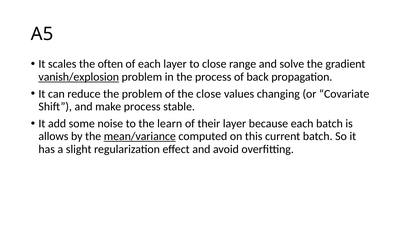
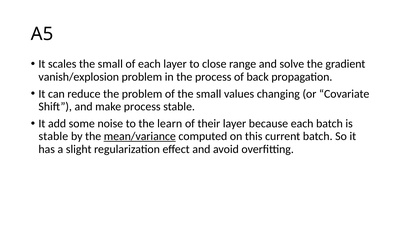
scales the often: often -> small (110, 64)
vanish/explosion underline: present -> none (79, 77)
of the close: close -> small (209, 94)
allows: allows -> stable (53, 136)
